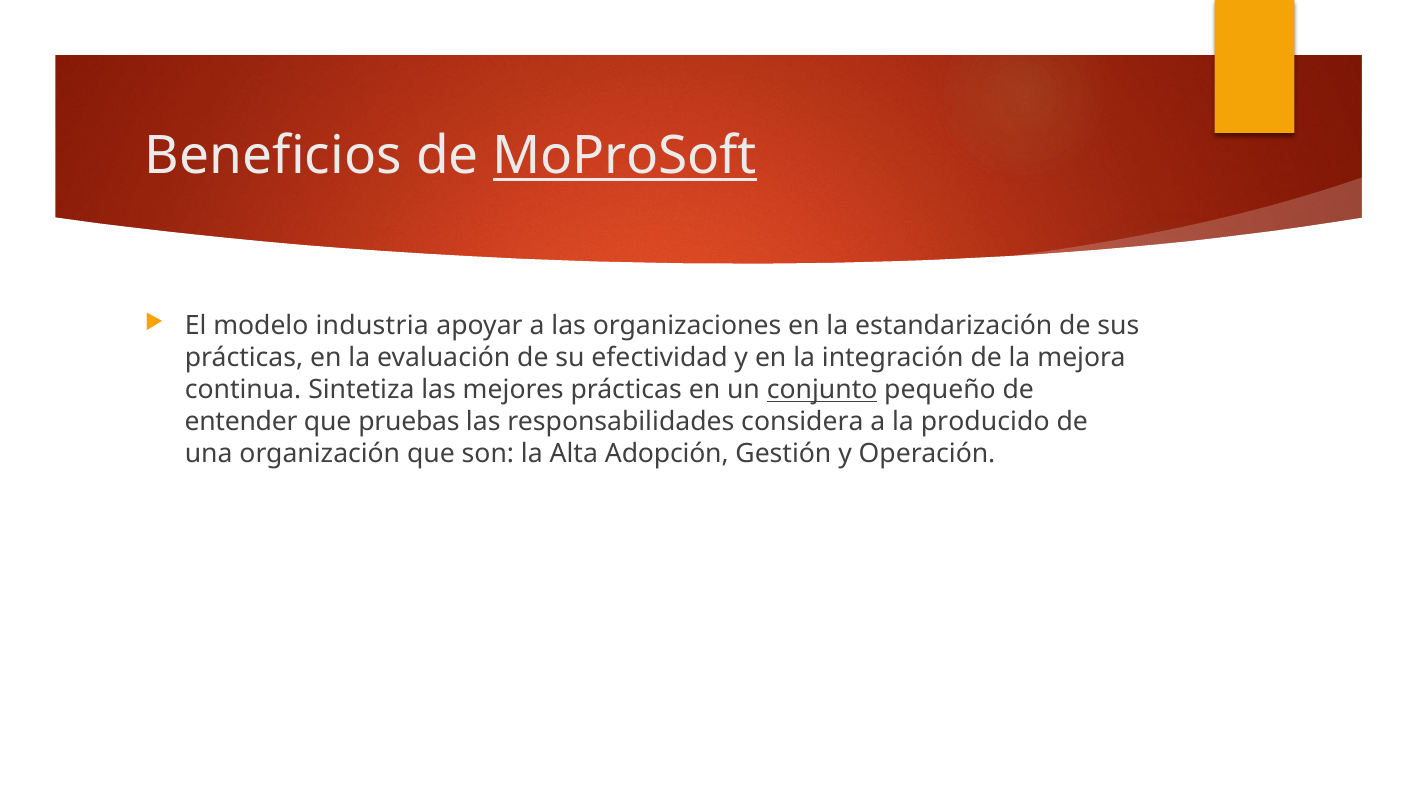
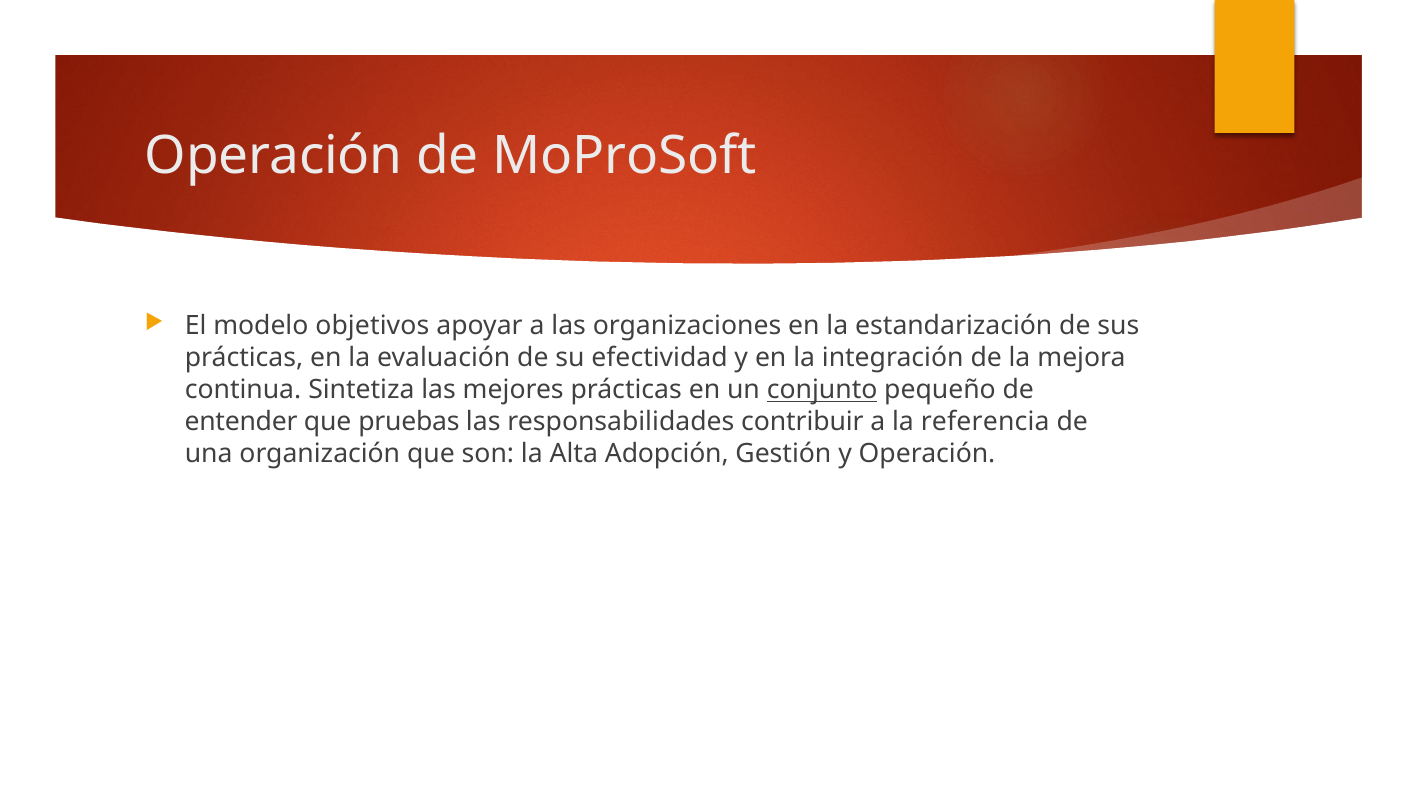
Beneficios: Beneficios -> Operación (274, 156)
MoProSoft underline: present -> none (625, 156)
industria: industria -> objetivos (372, 326)
considera: considera -> contribuir (802, 422)
producido: producido -> referencia (985, 422)
